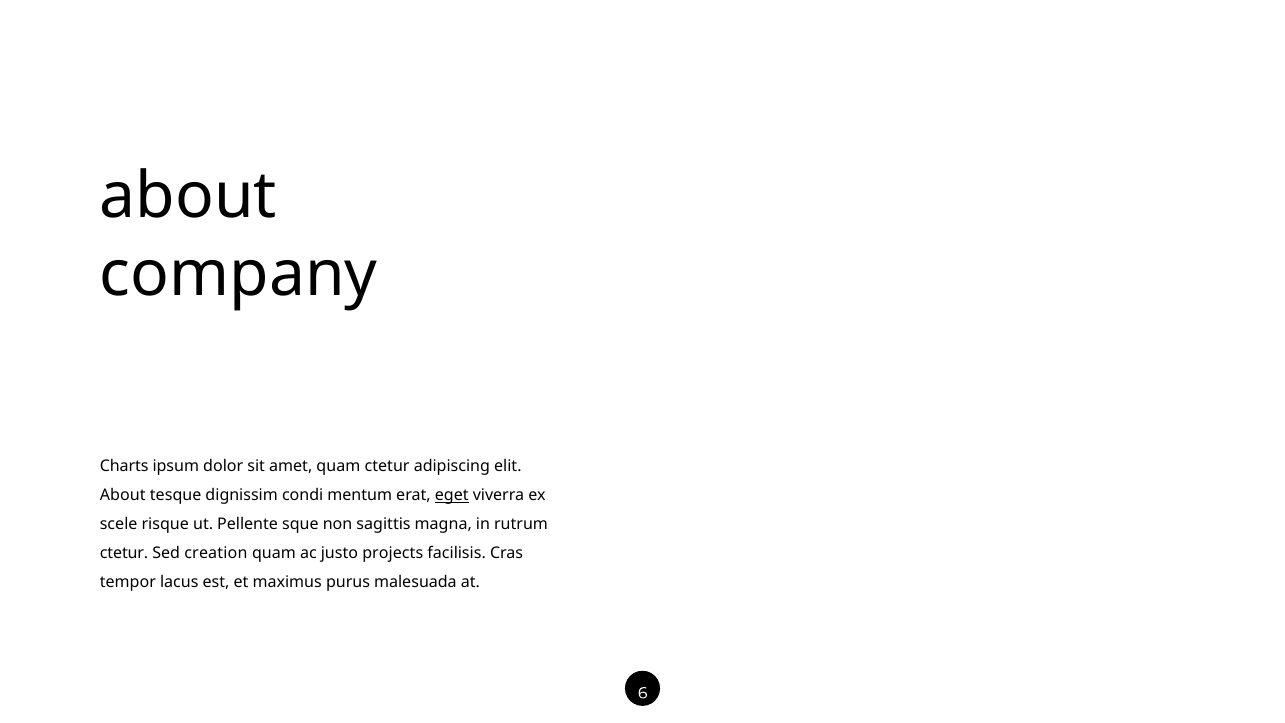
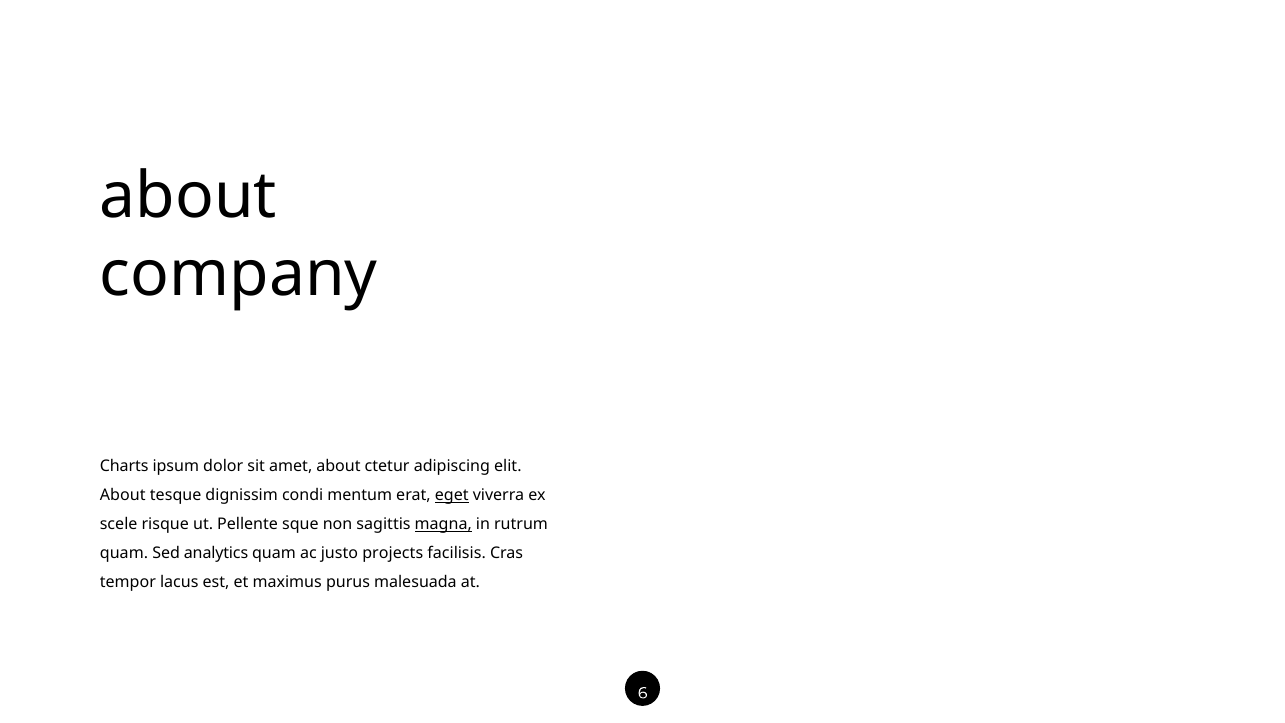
amet quam: quam -> about (338, 466)
magna underline: none -> present (443, 524)
ctetur: ctetur -> quam (124, 553)
creation: creation -> analytics (216, 553)
